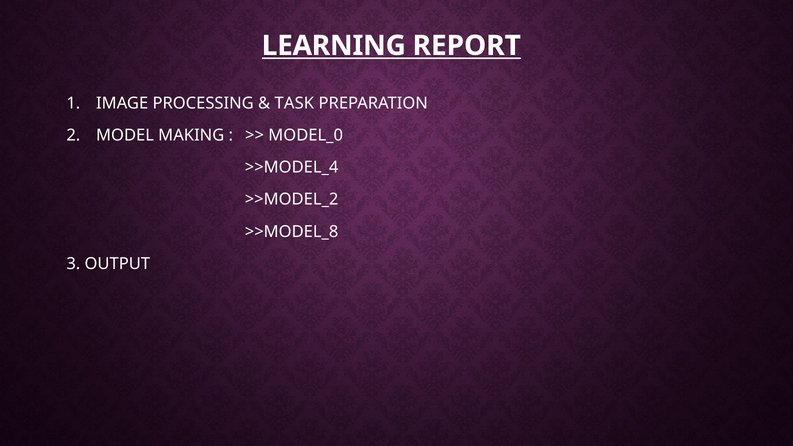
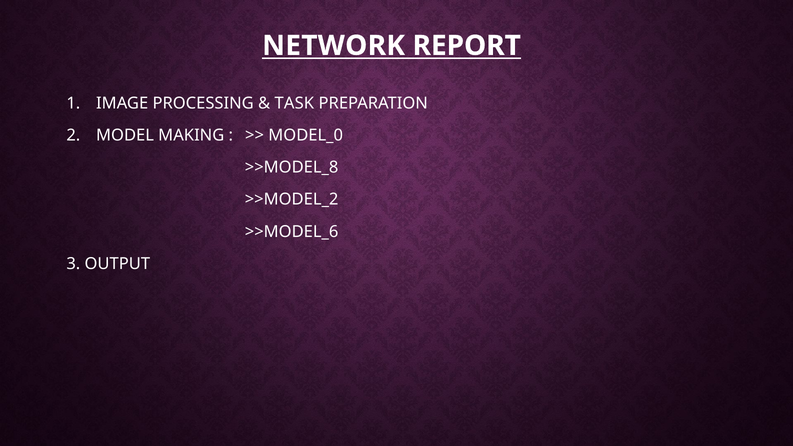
LEARNING: LEARNING -> NETWORK (334, 46)
>>MODEL_4: >>MODEL_4 -> >>MODEL_8 (292, 167)
>>MODEL_8: >>MODEL_8 -> >>MODEL_6 (292, 232)
